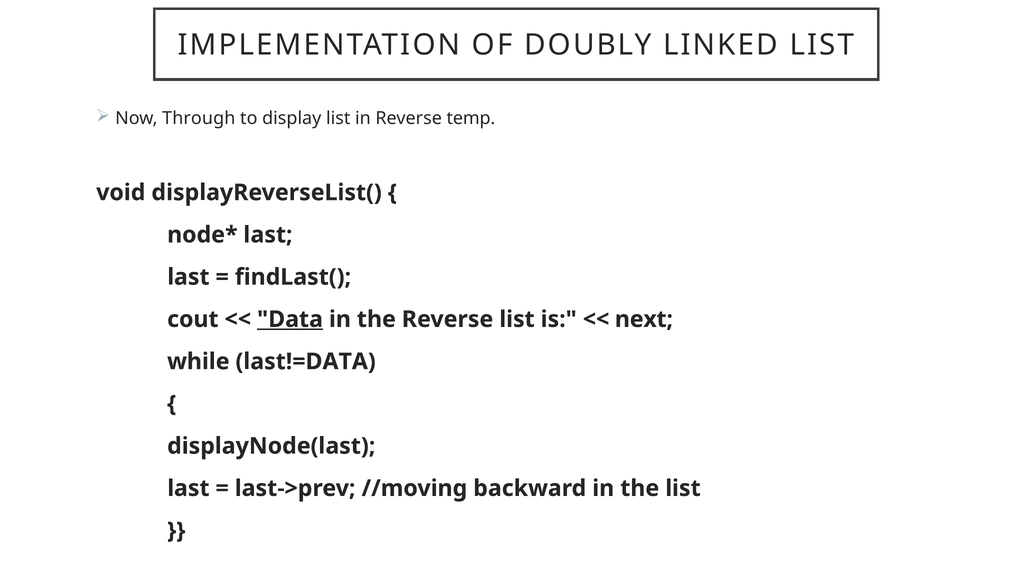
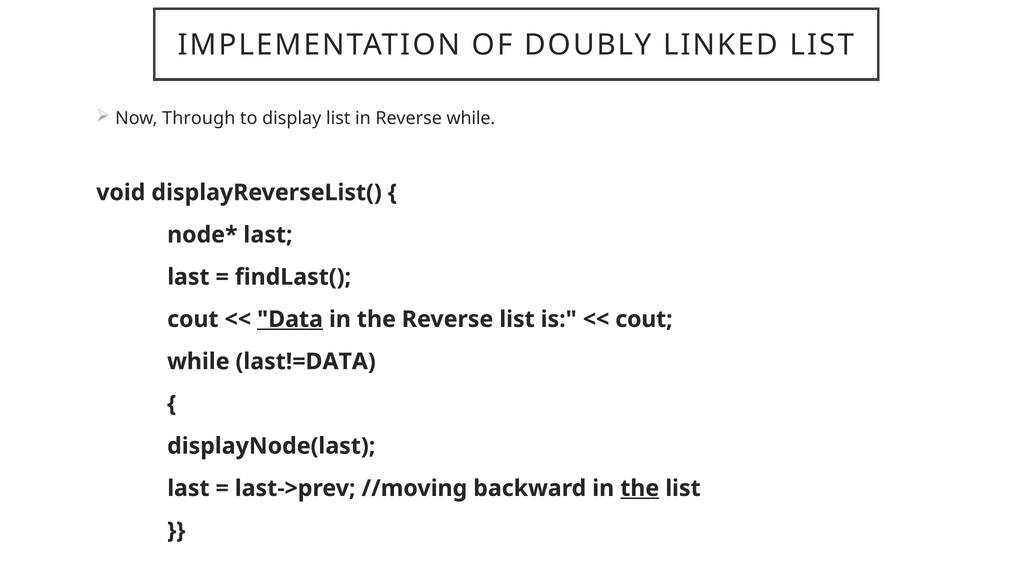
Reverse temp: temp -> while (471, 118)
next: next -> cout (644, 319)
the underline: none -> present (640, 488)
